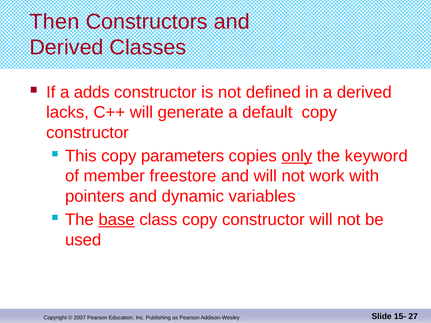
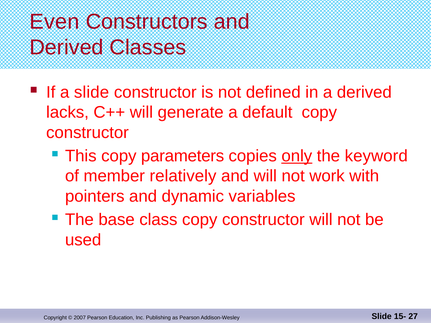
Then: Then -> Even (54, 22)
a adds: adds -> slide (92, 92)
freestore: freestore -> relatively (183, 176)
base underline: present -> none (117, 220)
